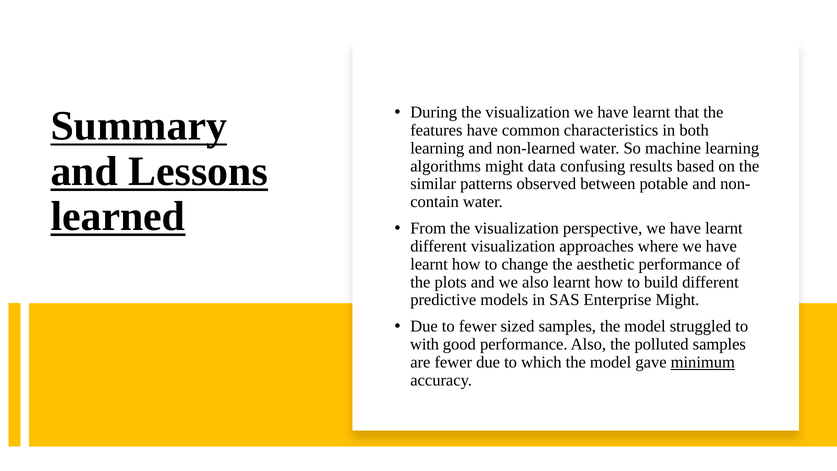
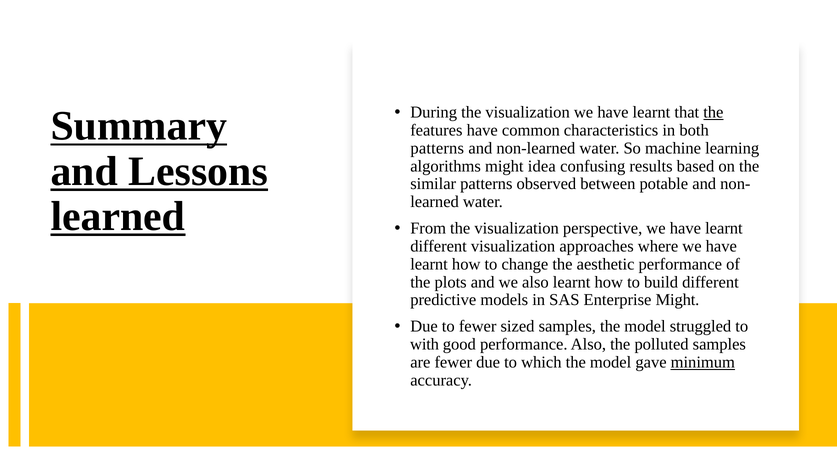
the underline: none -> present (713, 112)
learning: learning -> patterns (437, 148)
data: data -> idea (542, 166)
contain: contain -> learned (435, 202)
